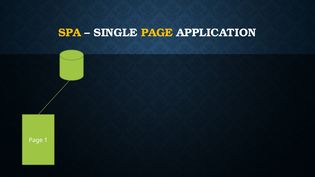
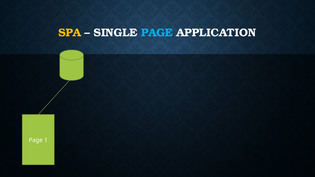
PAGE colour: yellow -> light blue (157, 33)
